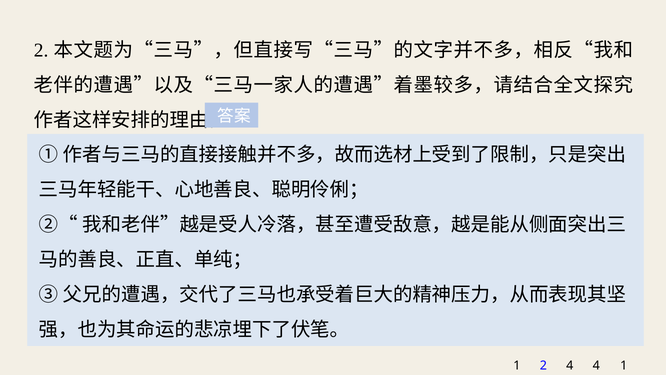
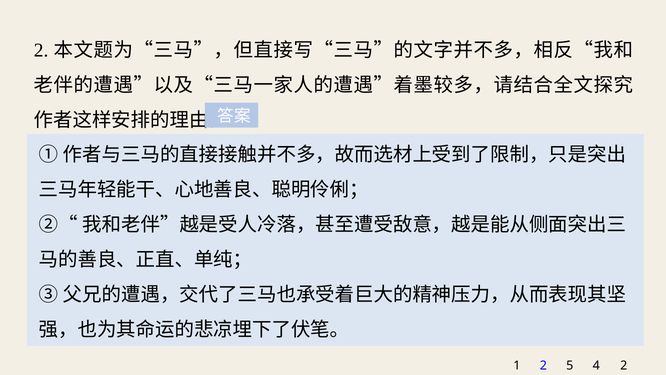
2 4: 4 -> 5 (570, 365)
4 1: 1 -> 2 (624, 365)
